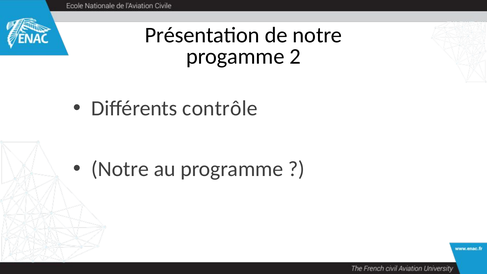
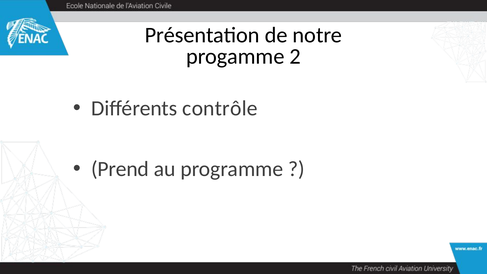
Notre: Notre -> Prend (120, 169)
